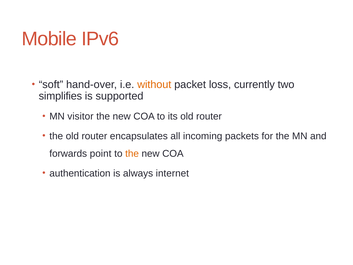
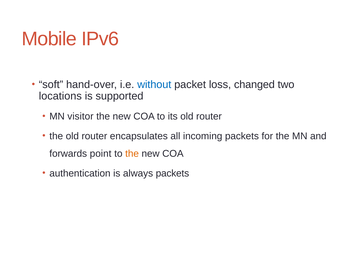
without colour: orange -> blue (154, 84)
currently: currently -> changed (254, 84)
simplifies: simplifies -> locations (60, 96)
always internet: internet -> packets (172, 173)
